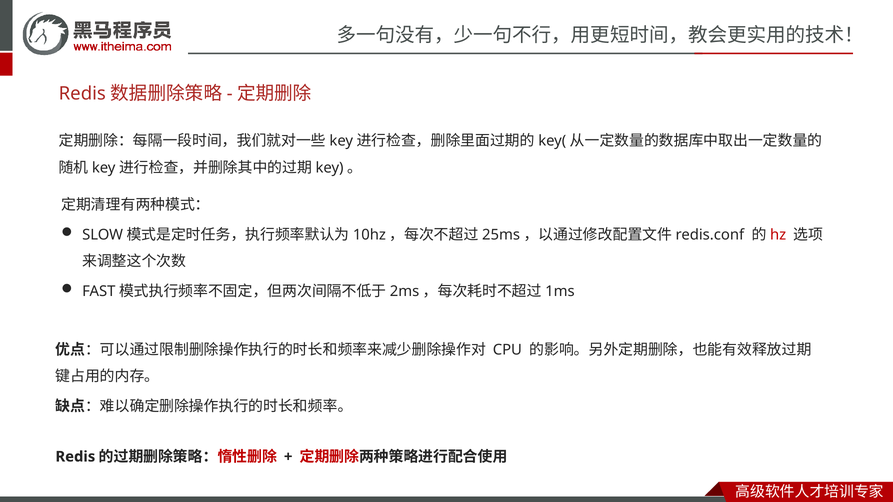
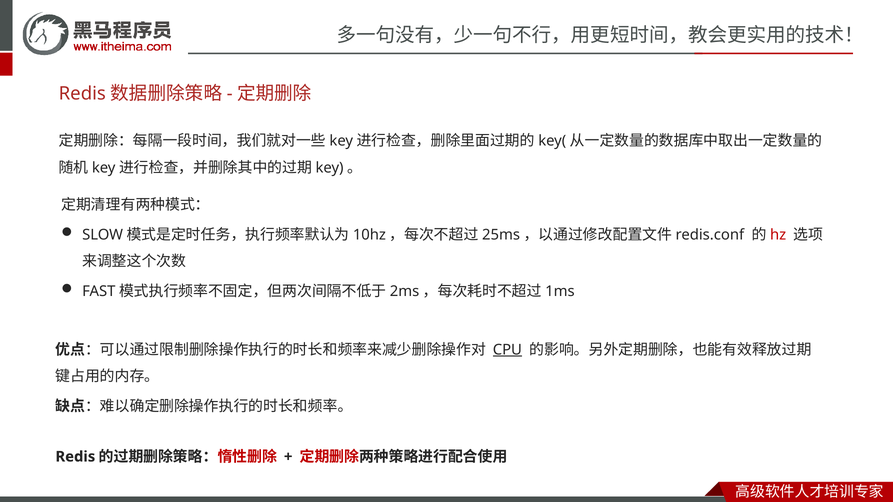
CPU underline: none -> present (507, 350)
